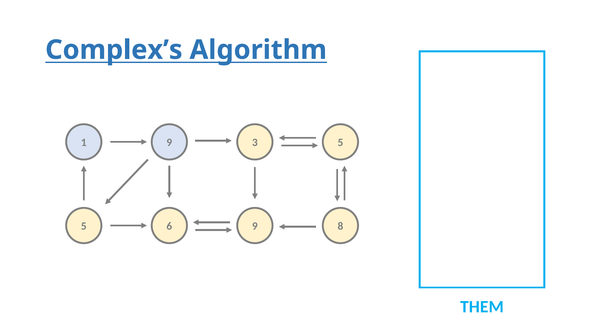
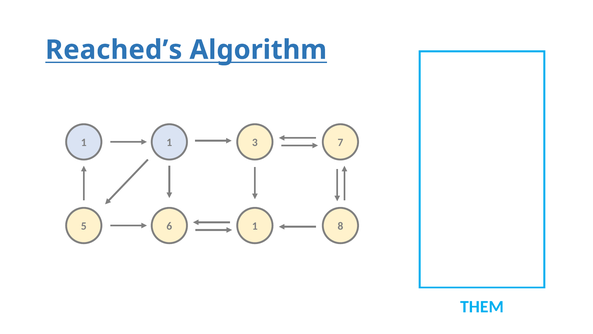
Complex’s: Complex’s -> Reached’s (114, 50)
1 9: 9 -> 1 (169, 142)
3 5: 5 -> 7 (340, 142)
6 9: 9 -> 1 (255, 226)
